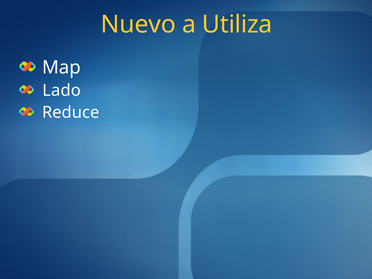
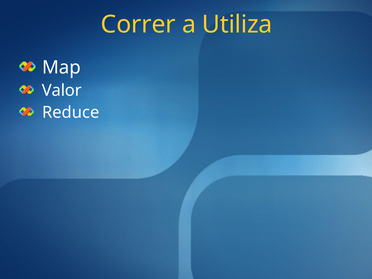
Nuevo: Nuevo -> Correr (138, 24)
Lado: Lado -> Valor (62, 91)
